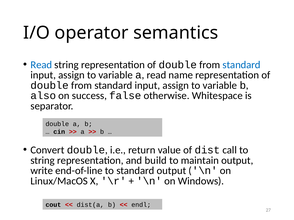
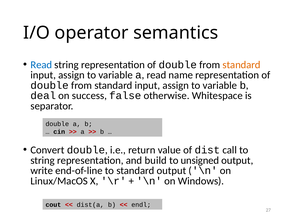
standard colour: blue -> orange (242, 65)
also: also -> deal (43, 96)
maintain: maintain -> unsigned (200, 161)
